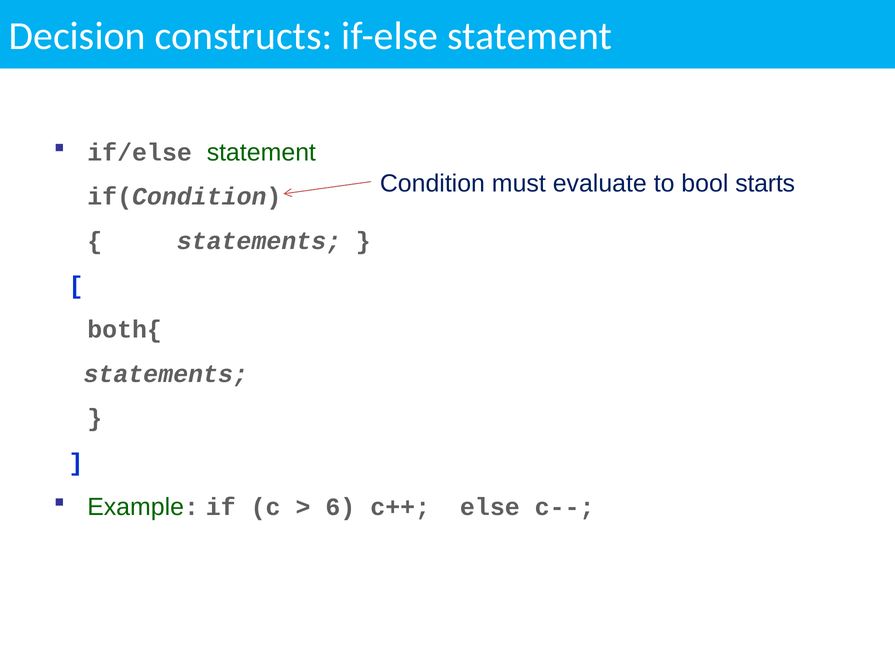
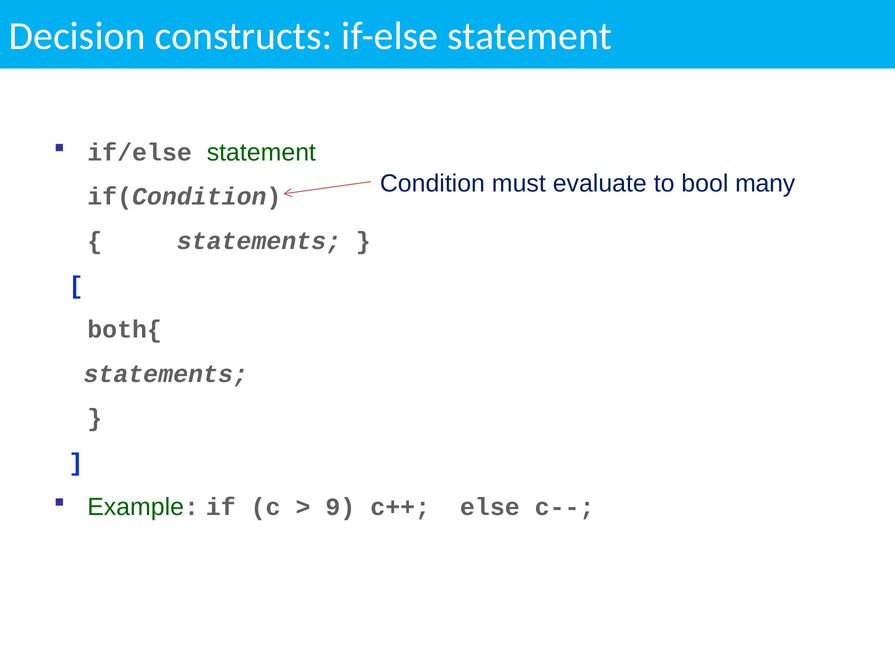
starts: starts -> many (765, 183)
6: 6 -> 9 (340, 507)
